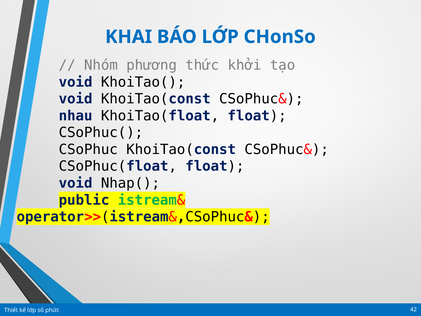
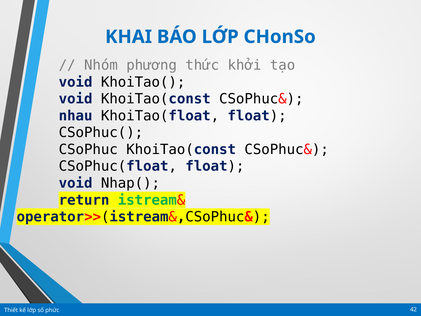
public: public -> return (84, 200)
